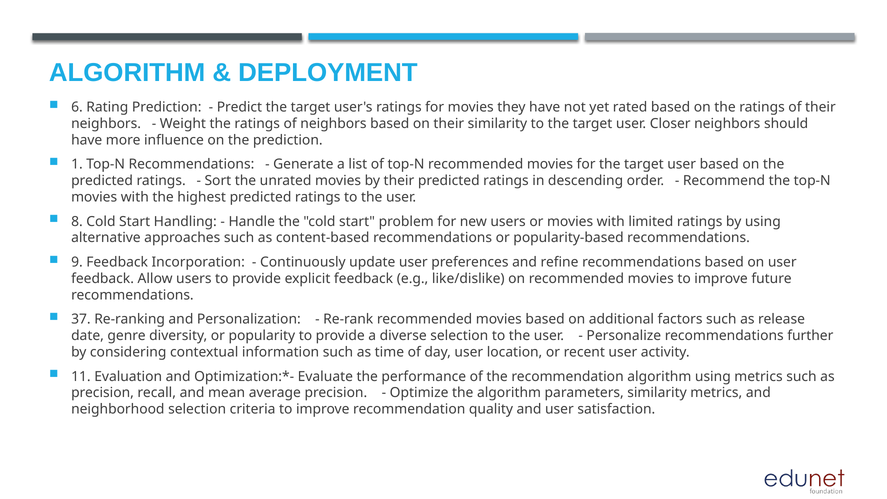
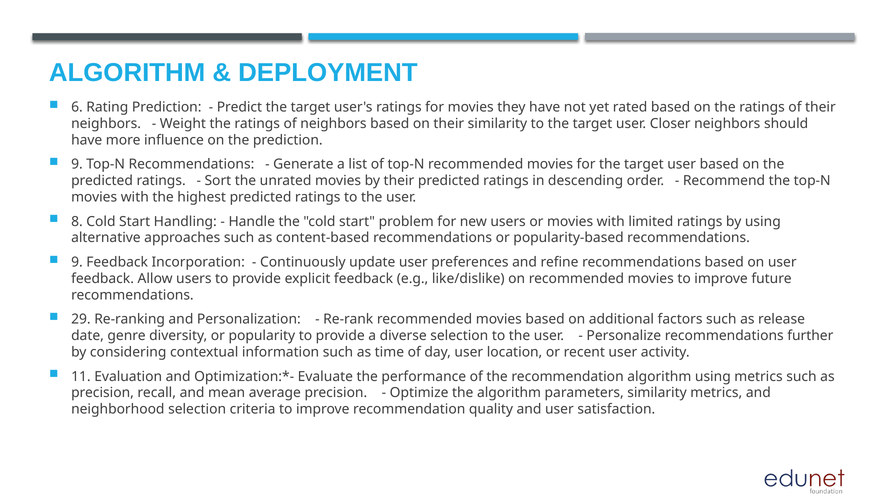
1: 1 -> 9 (77, 164)
37: 37 -> 29 (81, 319)
